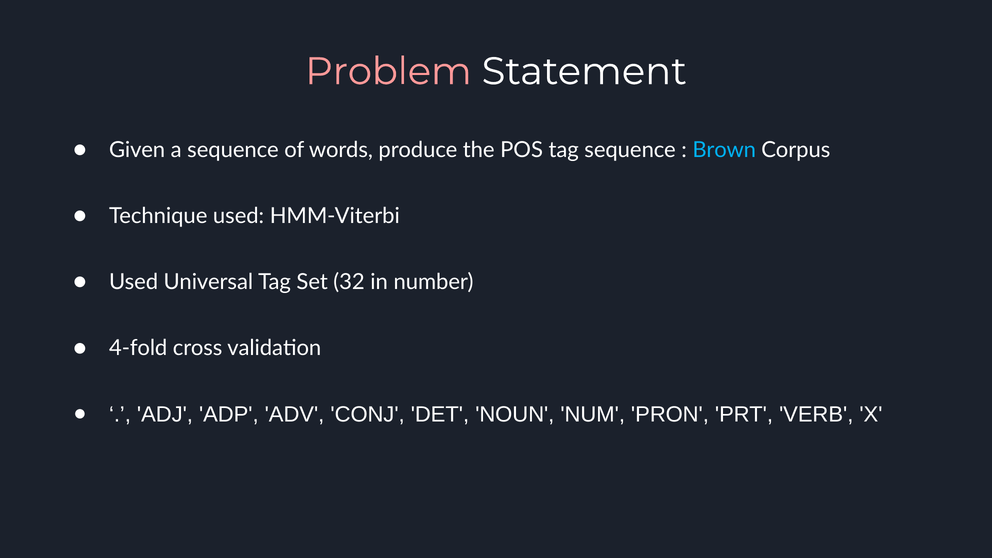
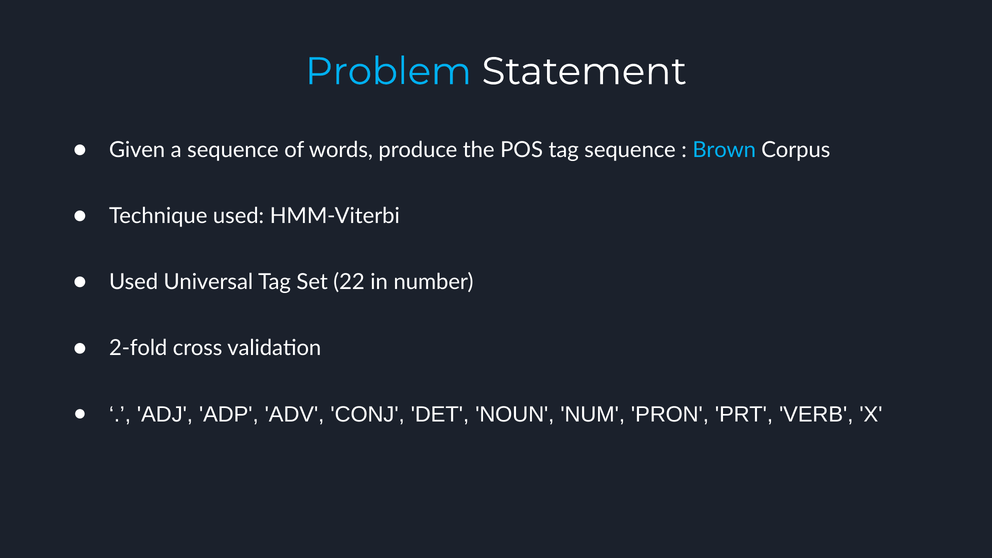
Problem colour: pink -> light blue (388, 72)
32: 32 -> 22 (349, 282)
4-fold: 4-fold -> 2-fold (138, 348)
